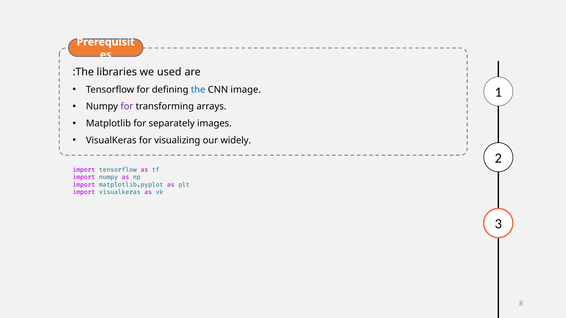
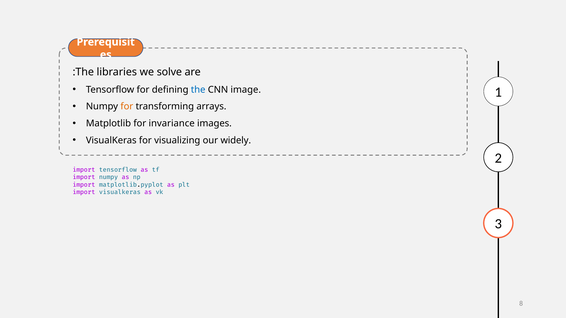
used: used -> solve (169, 72)
for colour: purple -> orange (127, 107)
separately: separately -> invariance (172, 124)
